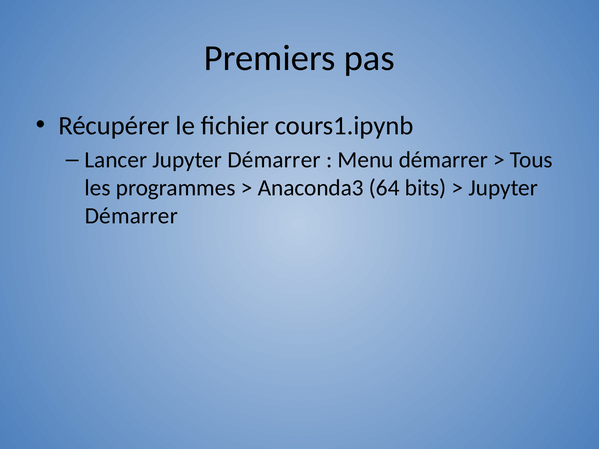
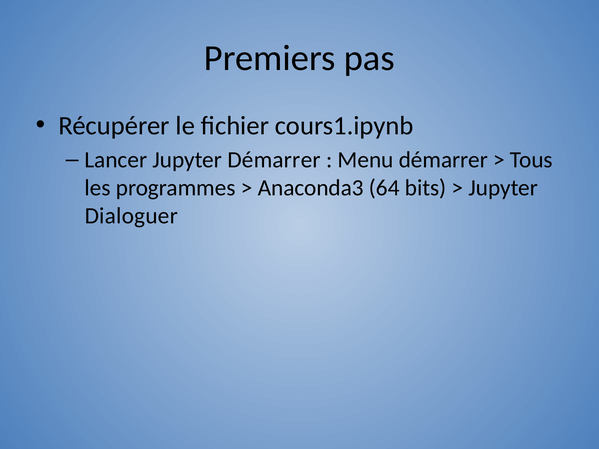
Démarrer: Démarrer -> Dialoguer (131, 216)
